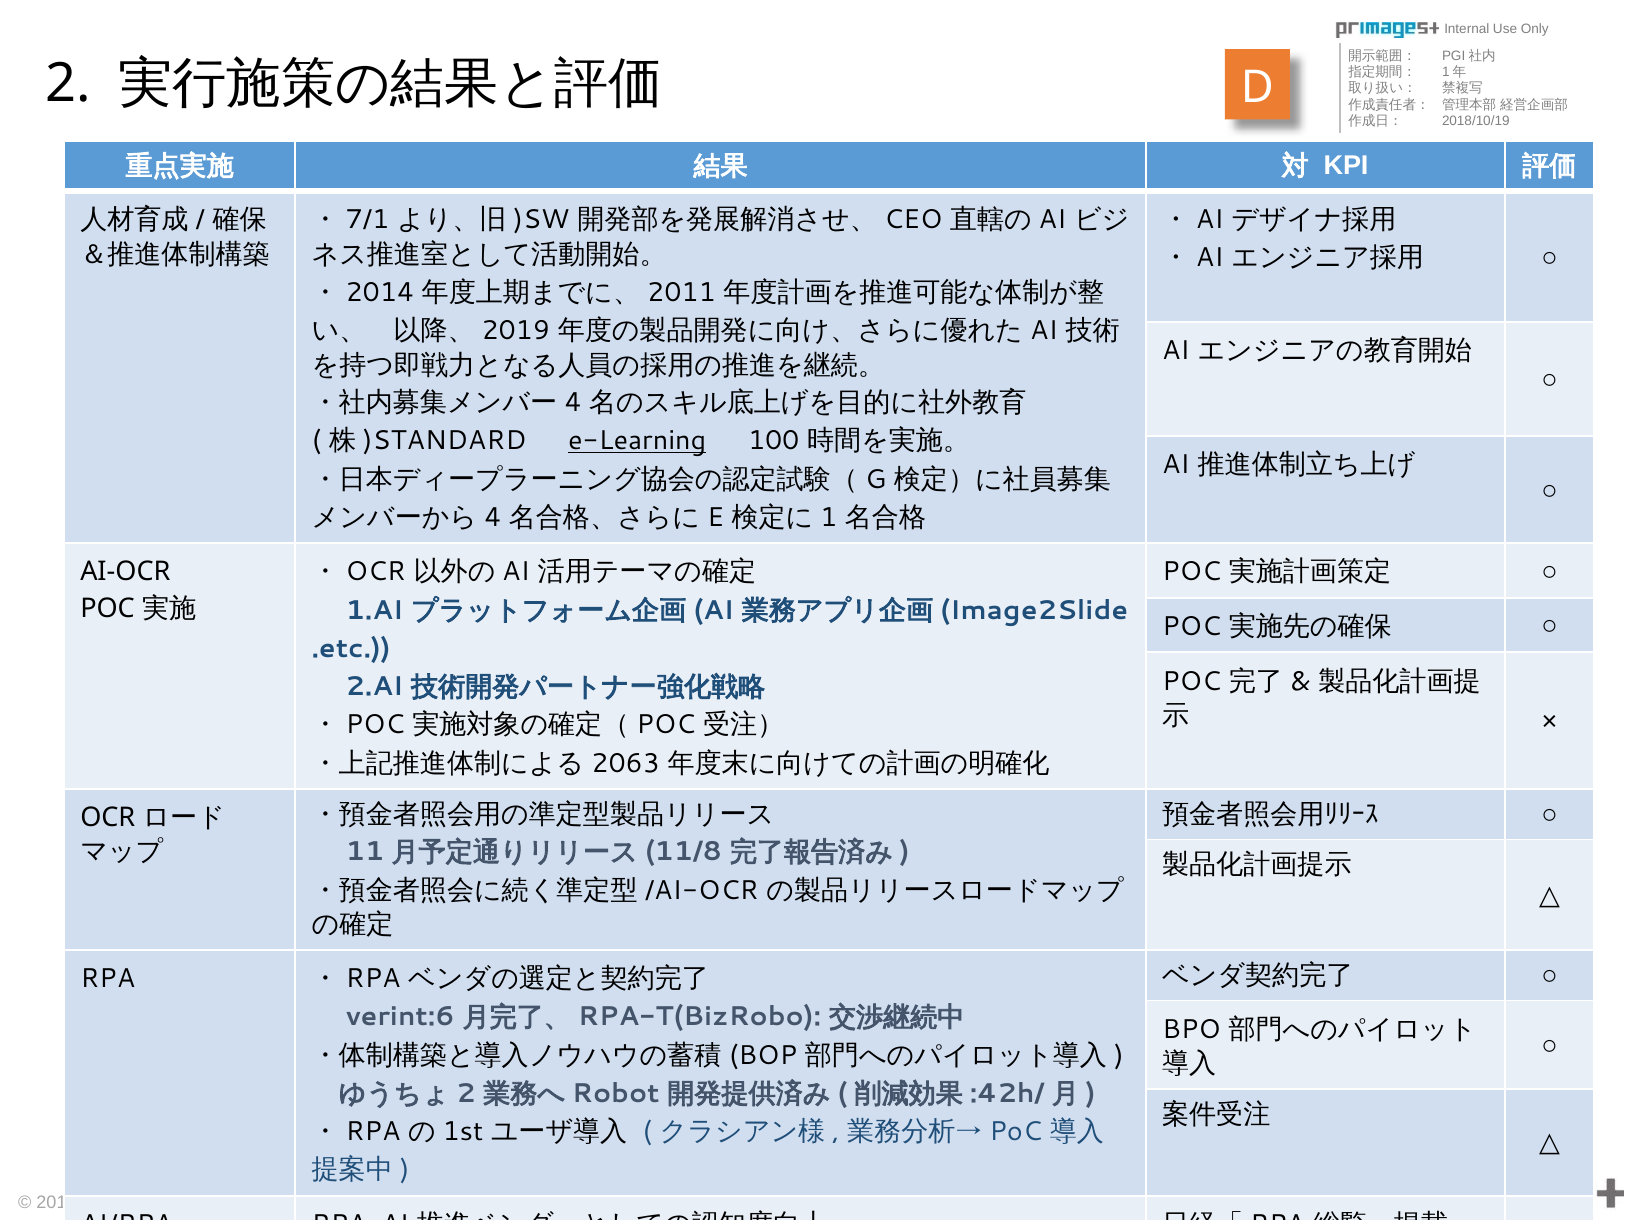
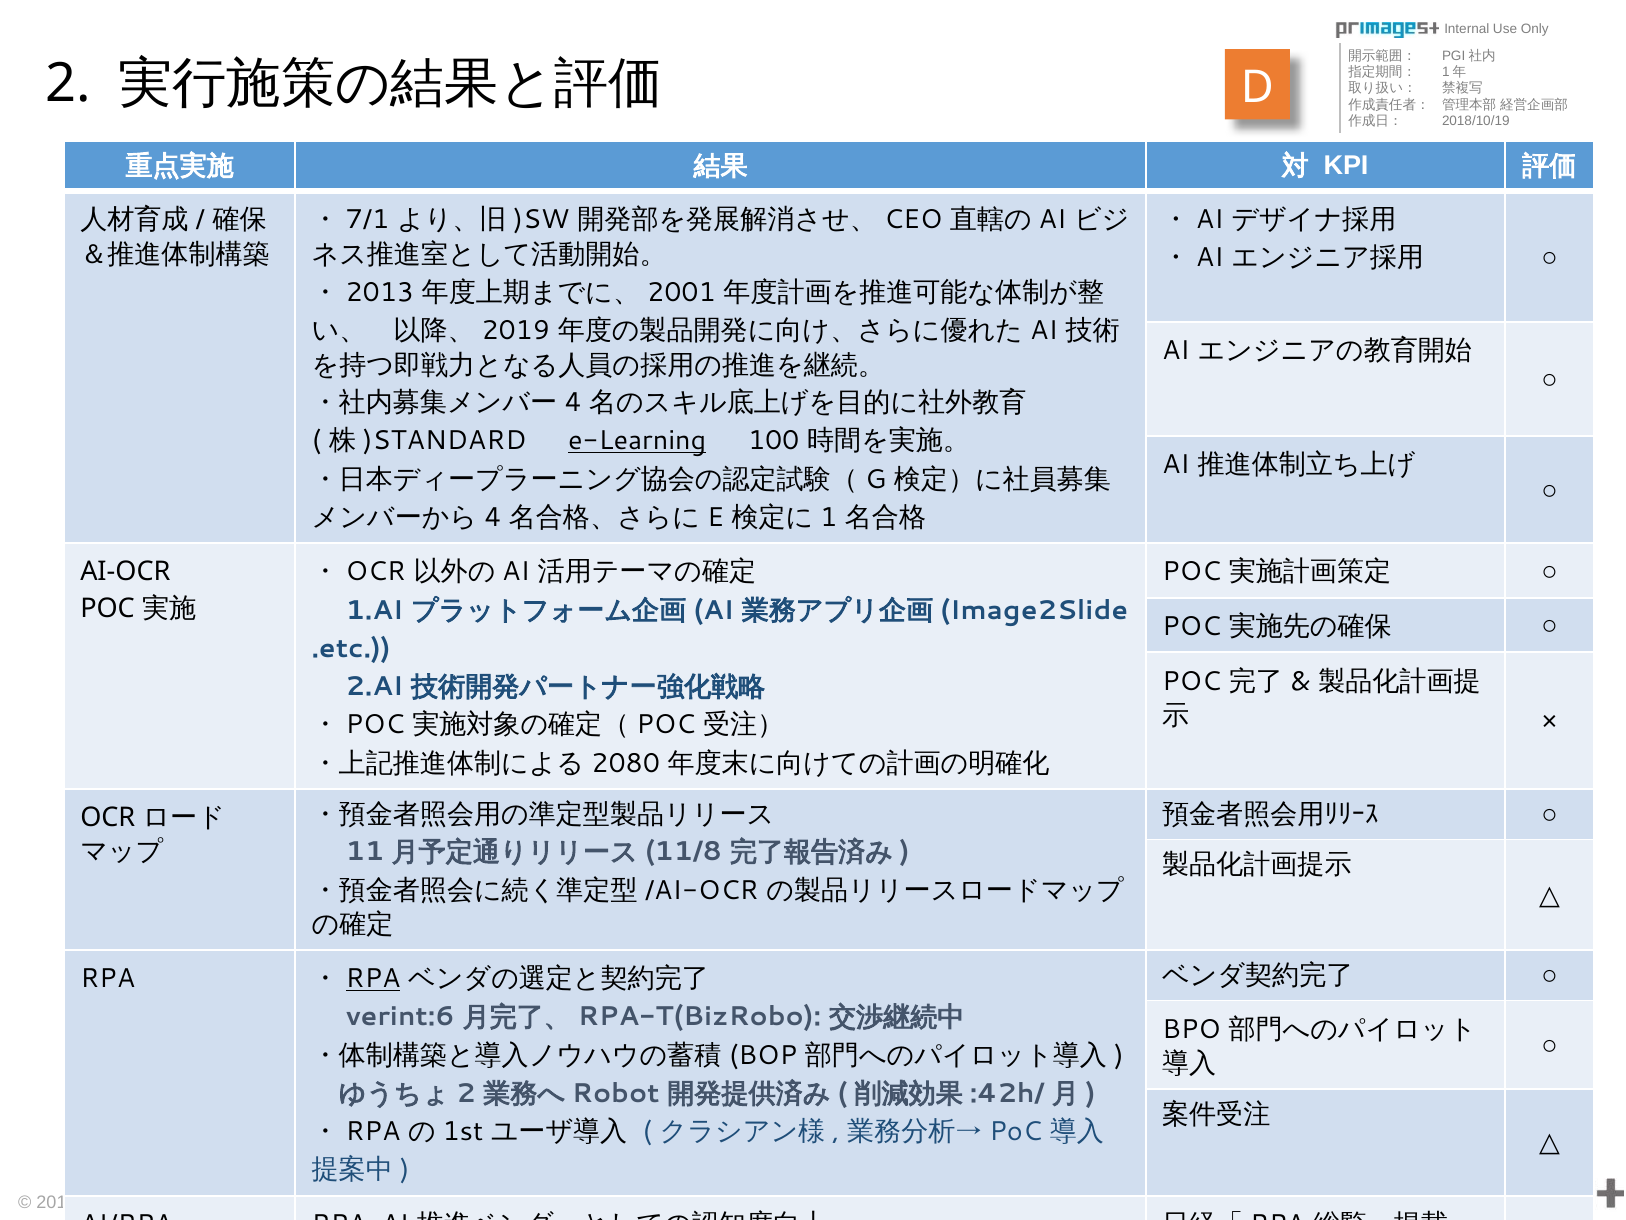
2014: 2014 -> 2013 (380, 292)
2011: 2011 -> 2001 (681, 292)
2063: 2063 -> 2080 (626, 763)
RPA underline: none -> present (373, 978)
